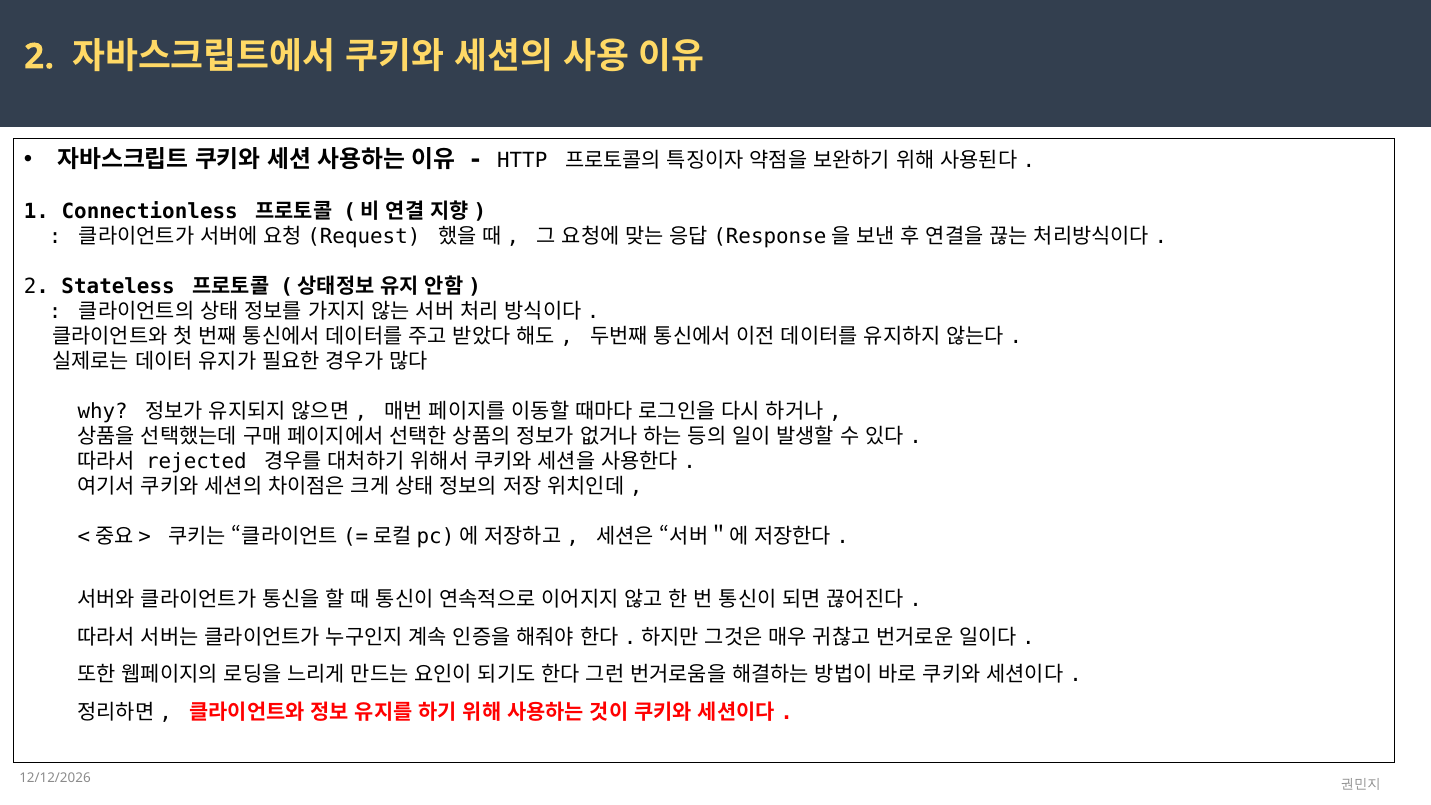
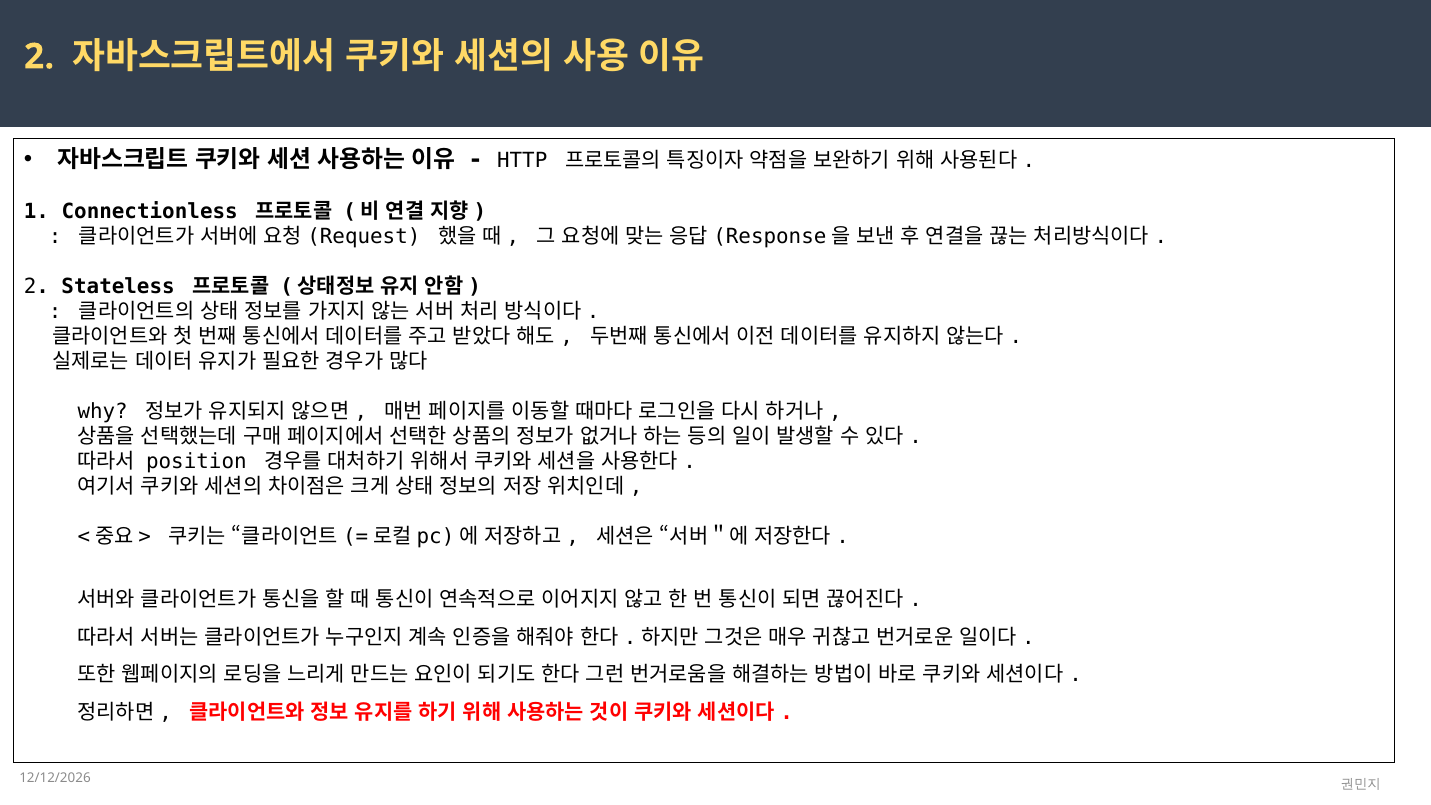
rejected: rejected -> position (196, 462)
